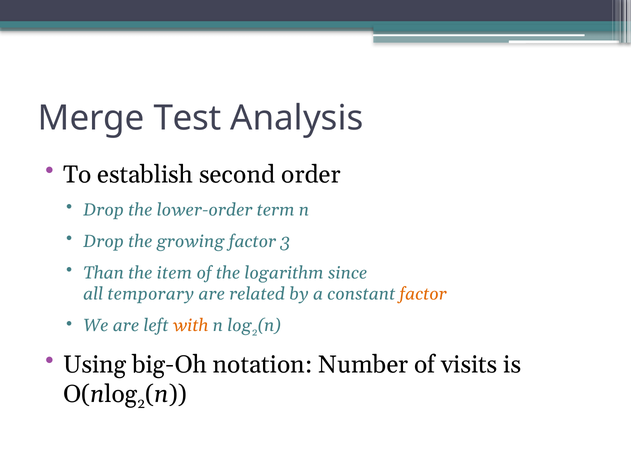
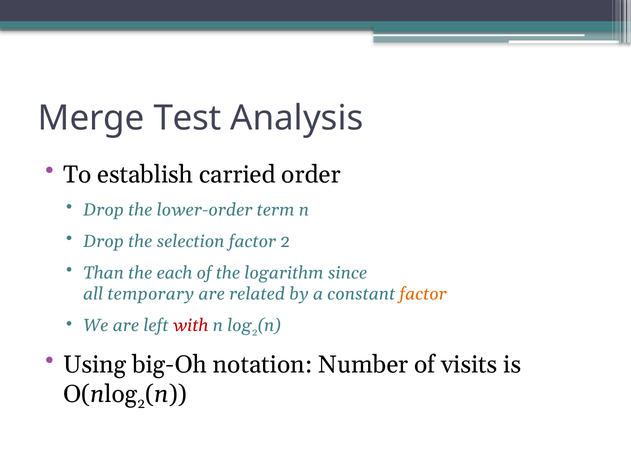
second: second -> carried (237, 175)
growing: growing -> selection (191, 242)
factor 3: 3 -> 2 (285, 242)
item: item -> each (175, 273)
with colour: orange -> red (191, 326)
